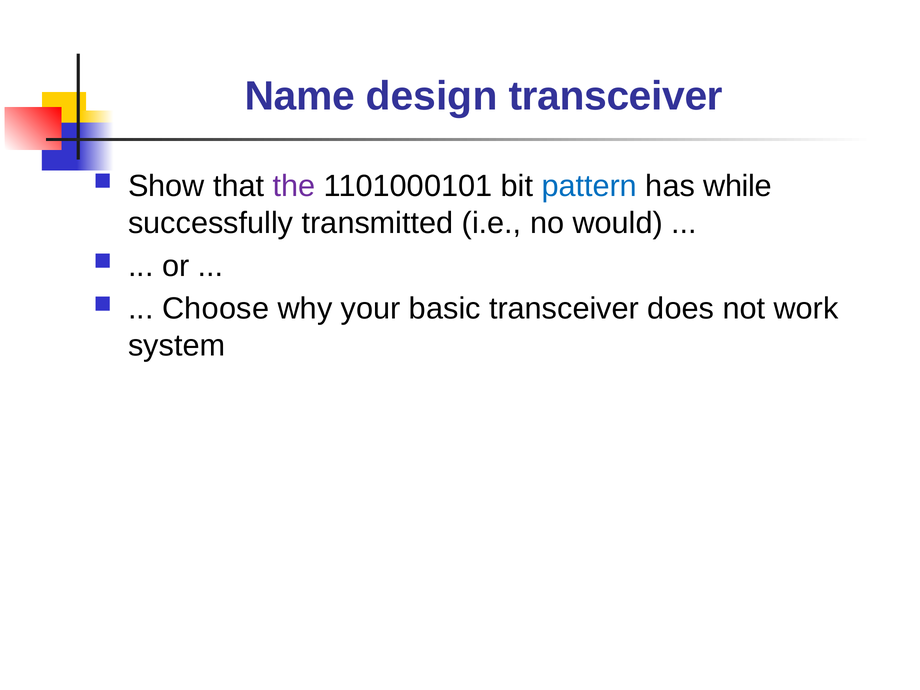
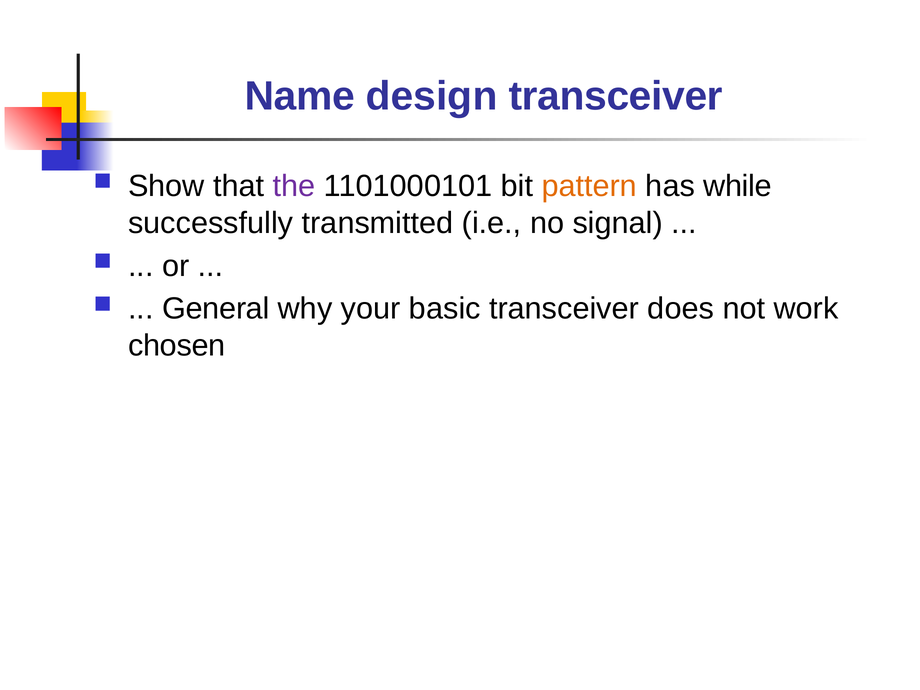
pattern colour: blue -> orange (589, 186)
would: would -> signal (618, 223)
Choose: Choose -> General (216, 309)
system: system -> chosen (177, 346)
